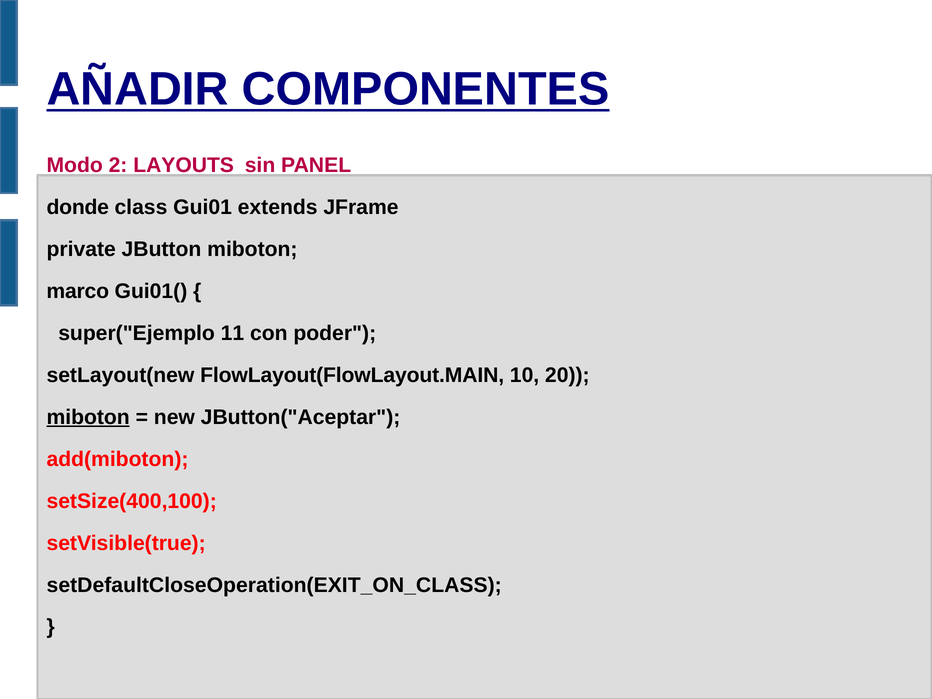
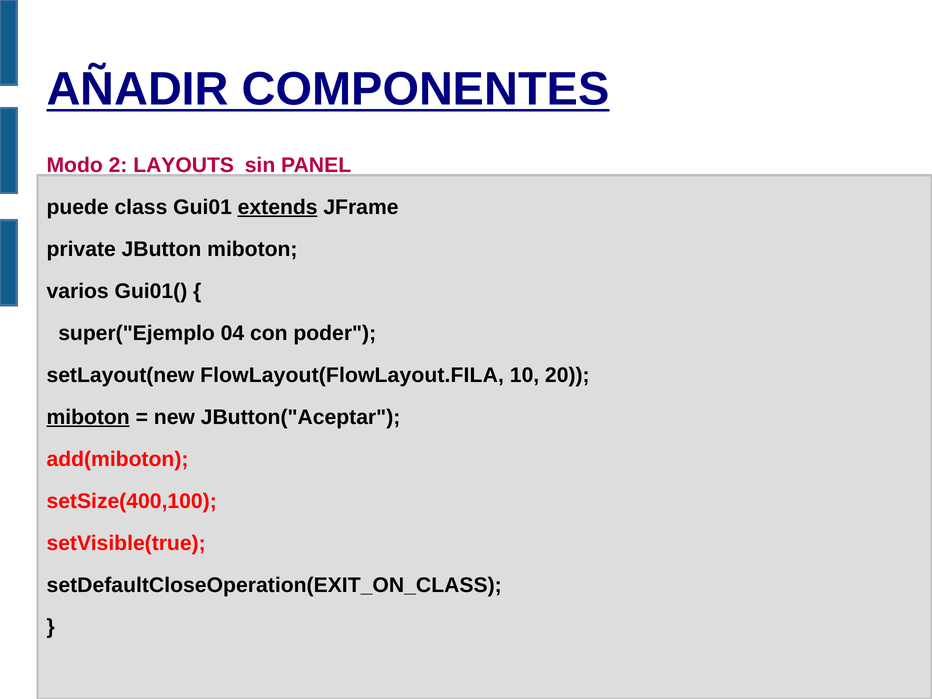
donde: donde -> puede (78, 207)
extends underline: none -> present (278, 207)
marco: marco -> varios (78, 291)
11: 11 -> 04 (232, 333)
FlowLayout(FlowLayout.MAIN: FlowLayout(FlowLayout.MAIN -> FlowLayout(FlowLayout.FILA (352, 375)
